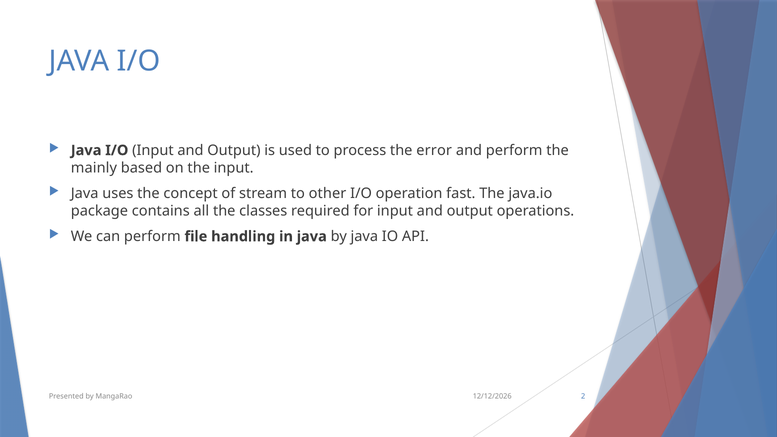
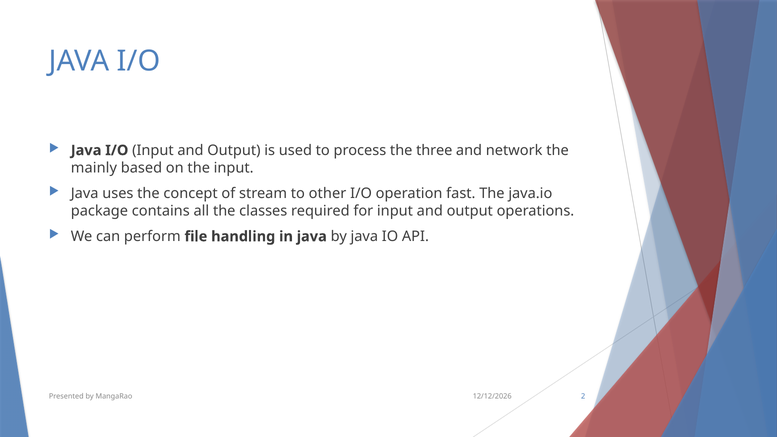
error: error -> three (434, 150)
and perform: perform -> network (514, 150)
